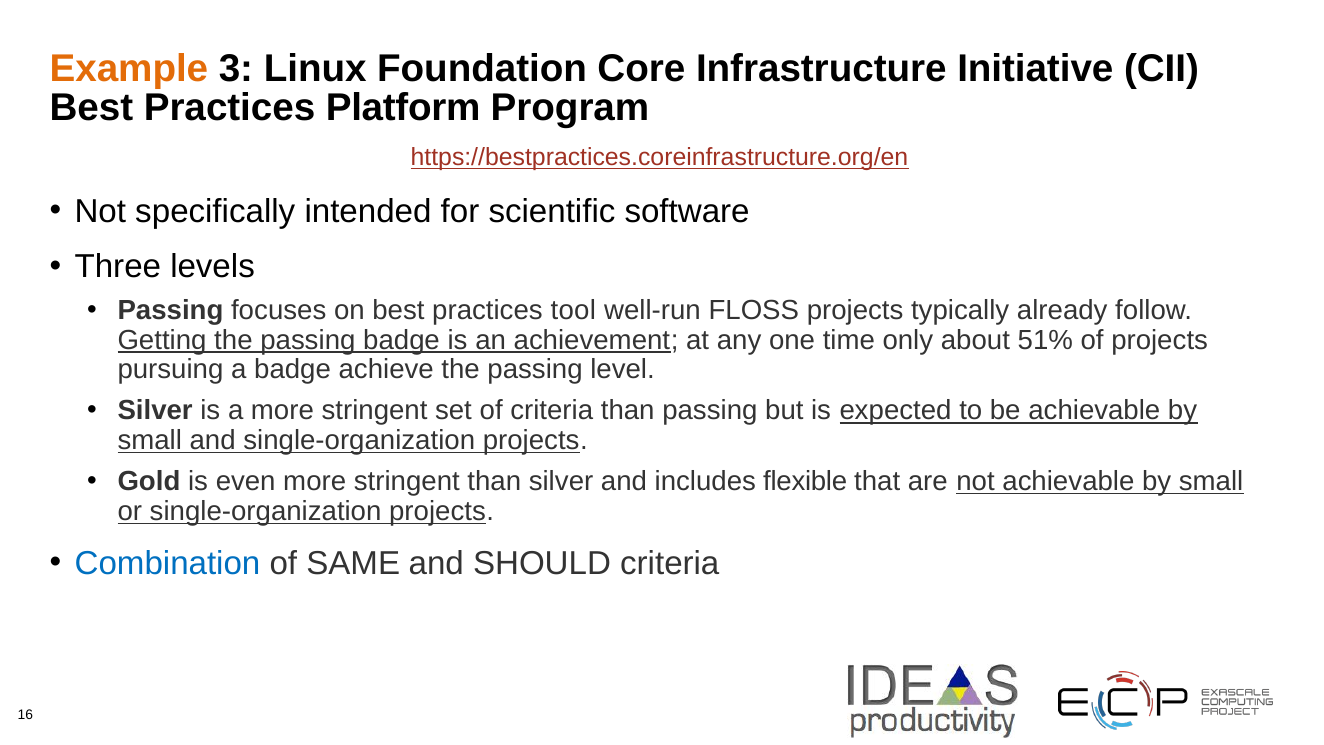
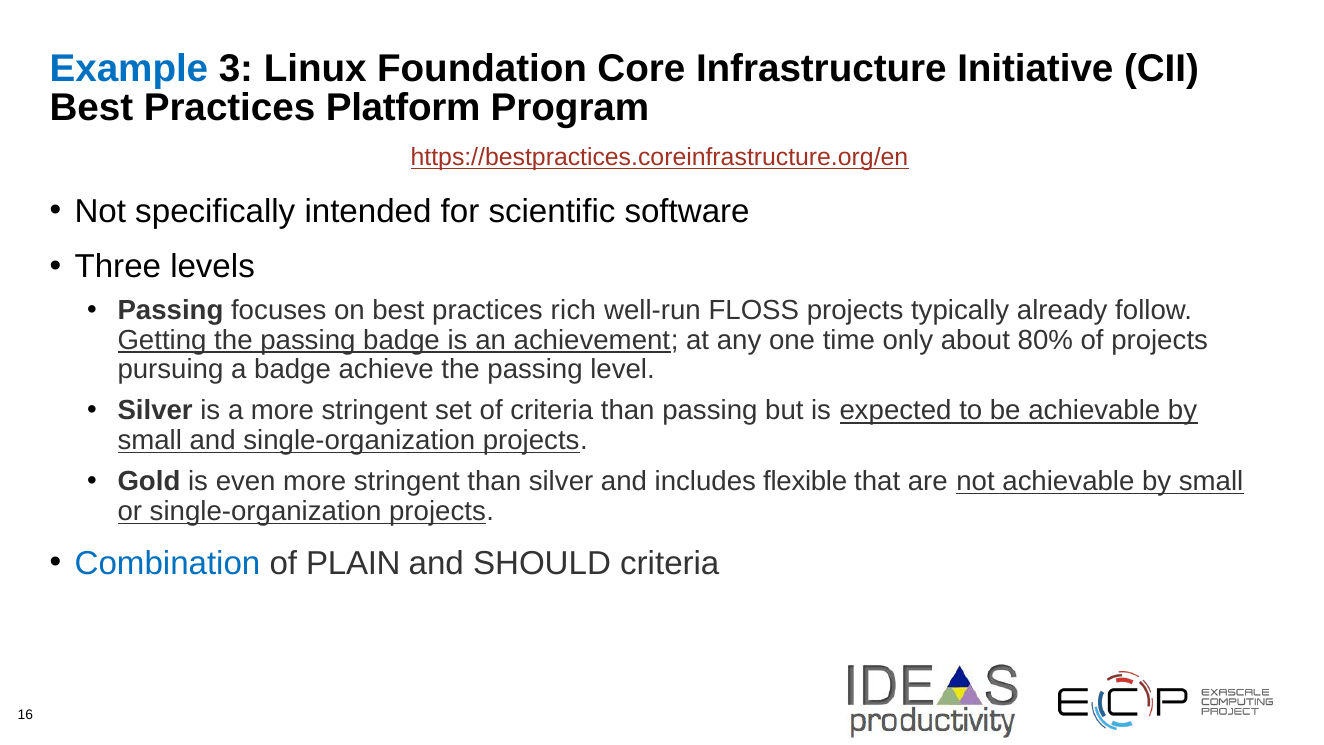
Example colour: orange -> blue (129, 68)
tool: tool -> rich (573, 310)
51%: 51% -> 80% (1045, 340)
SAME: SAME -> PLAIN (353, 563)
